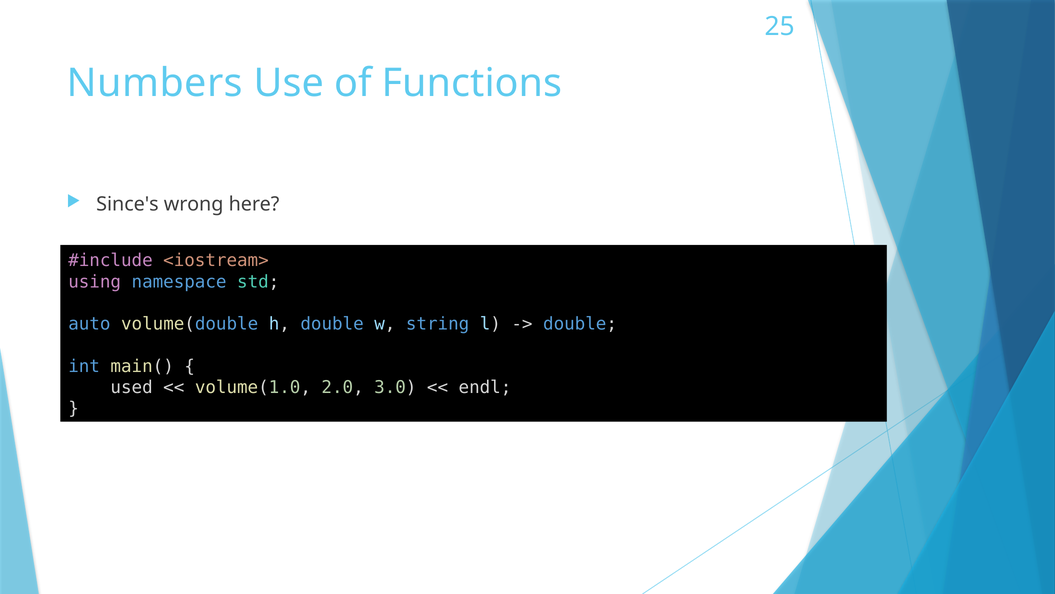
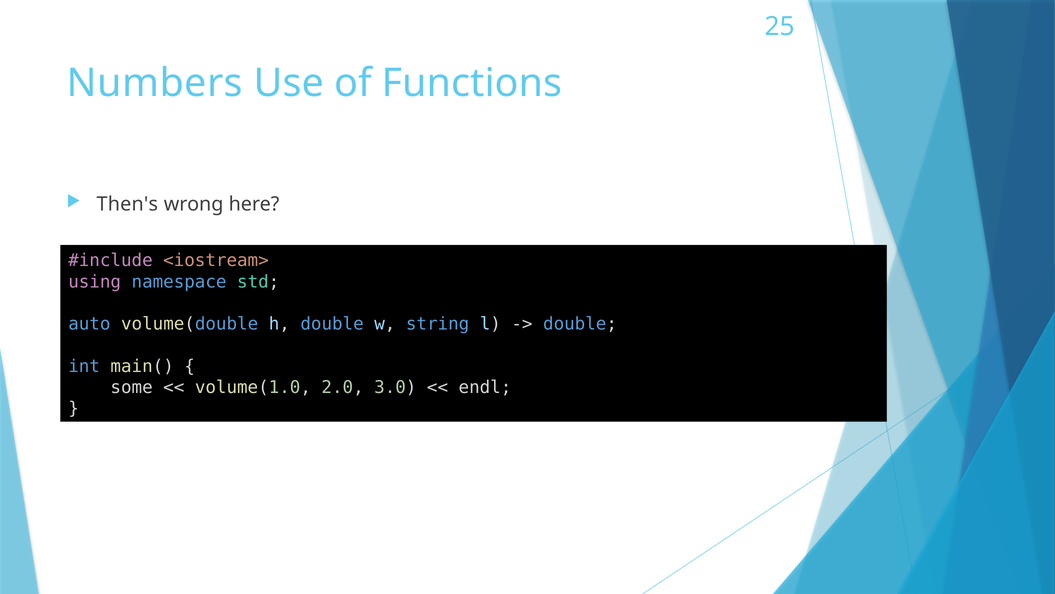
Since's: Since's -> Then's (127, 204)
used: used -> some (132, 387)
